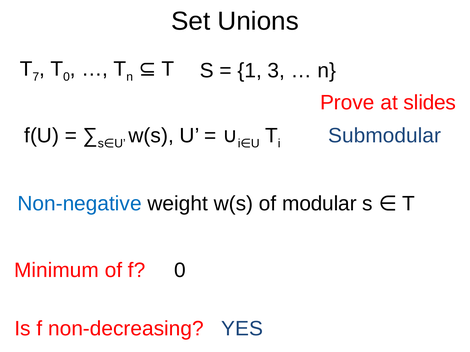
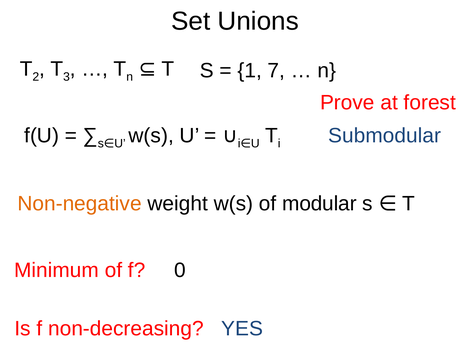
7: 7 -> 2 (36, 77)
T 0: 0 -> 3 (66, 77)
3: 3 -> 7 (276, 71)
slides: slides -> forest (430, 103)
Non-negative colour: blue -> orange (80, 204)
